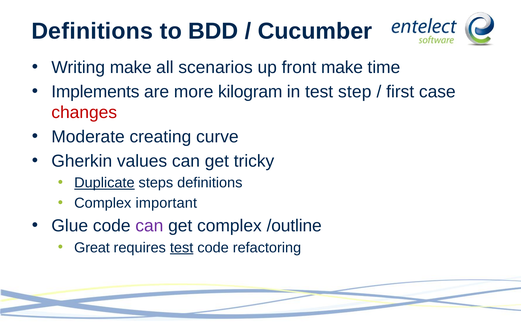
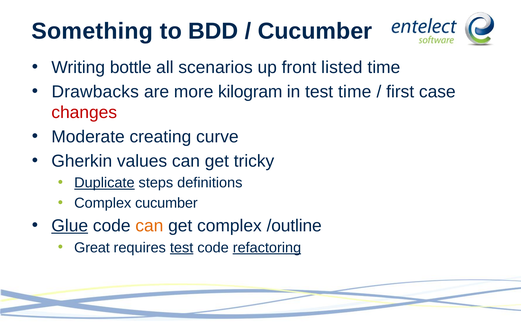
Definitions: Definitions -> Something (92, 31)
Writing make: make -> bottle (131, 68)
front make: make -> listed (342, 68)
Implements: Implements -> Drawbacks (95, 92)
test step: step -> time (355, 92)
Complex important: important -> cucumber (166, 203)
Glue underline: none -> present (70, 226)
can colour: purple -> orange (149, 226)
refactoring underline: none -> present (267, 248)
